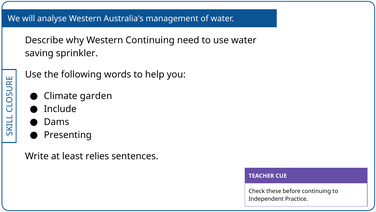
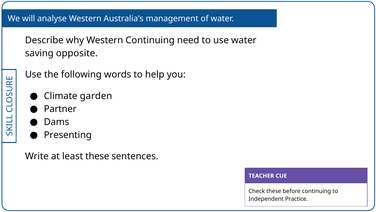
sprinkler: sprinkler -> opposite (77, 53)
Include: Include -> Partner (60, 109)
least relies: relies -> these (97, 156)
